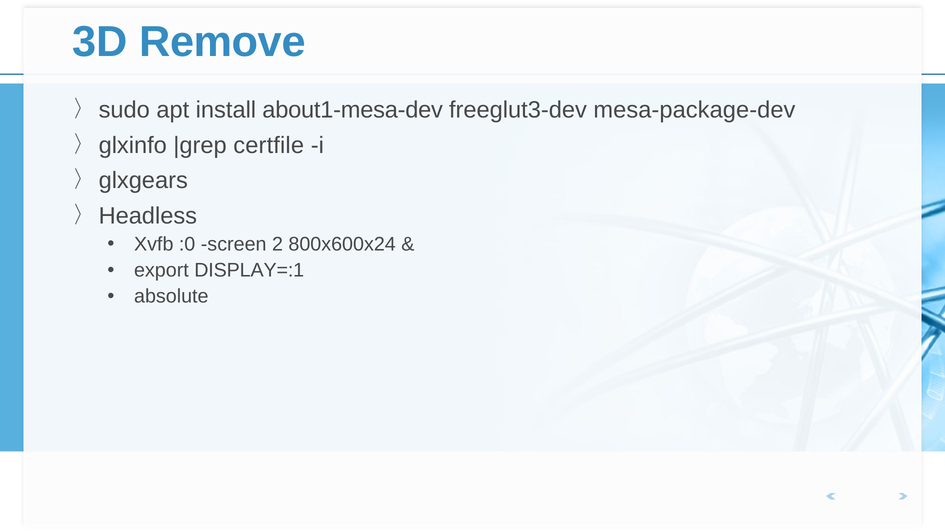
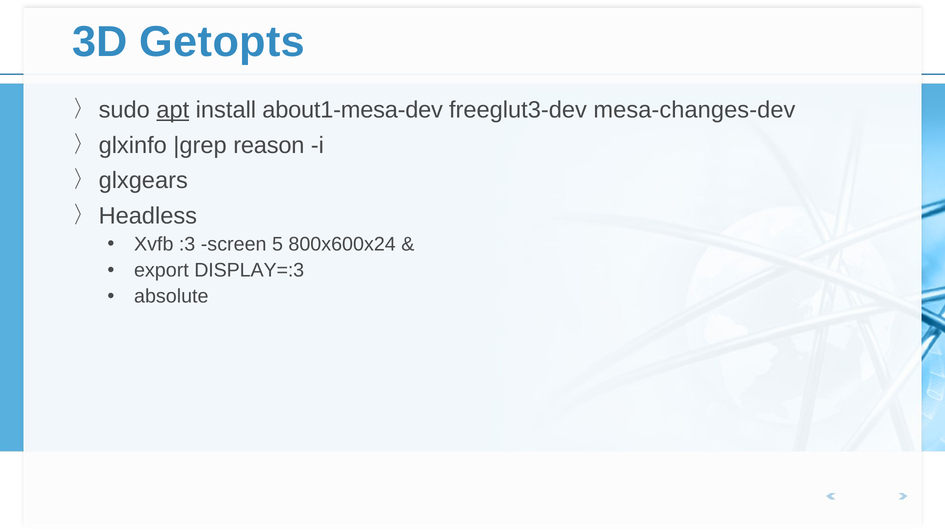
Remove: Remove -> Getopts (222, 42)
apt underline: none -> present (173, 110)
mesa-package-dev: mesa-package-dev -> mesa-changes-dev (694, 110)
certfile: certfile -> reason (269, 145)
:0: :0 -> :3 (187, 244)
2: 2 -> 5 (277, 244)
DISPLAY=:1: DISPLAY=:1 -> DISPLAY=:3 (249, 271)
